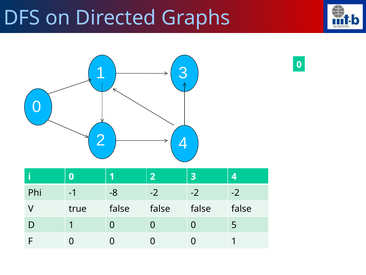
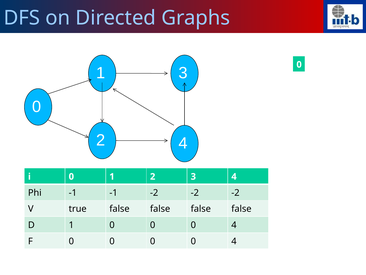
-1 -8: -8 -> -1 (113, 192)
5: 5 -> 4 (234, 225)
1: 1 -> 4 (234, 241)
